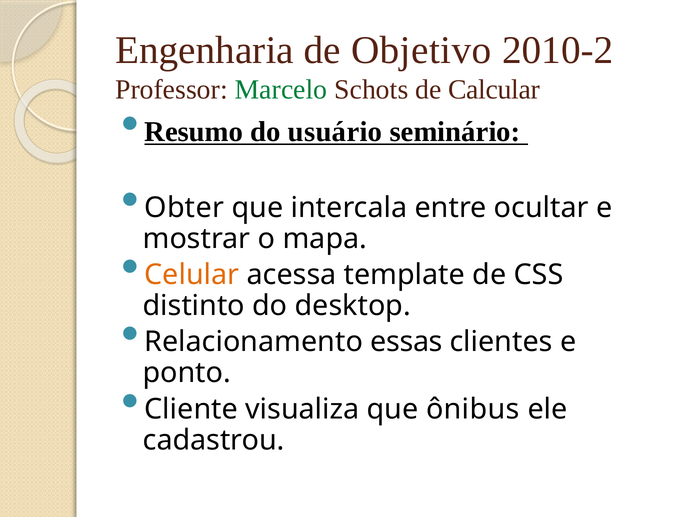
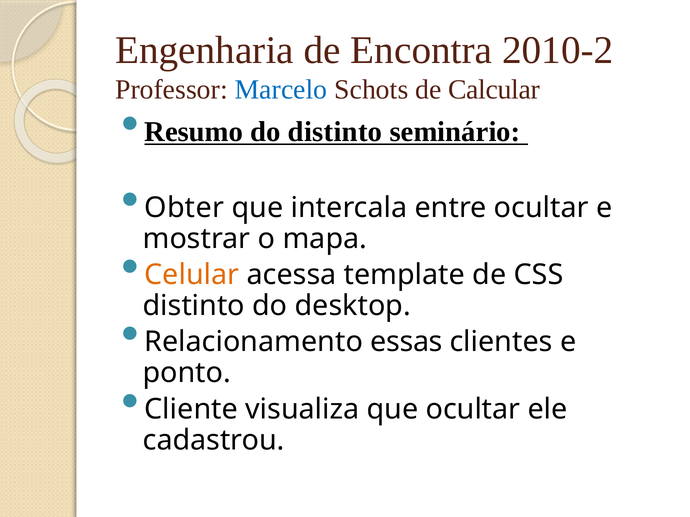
Objetivo: Objetivo -> Encontra (421, 50)
Marcelo colour: green -> blue (281, 90)
do usuário: usuário -> distinto (335, 132)
que ônibus: ônibus -> ocultar (473, 410)
